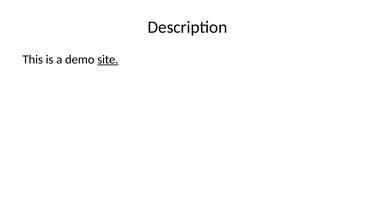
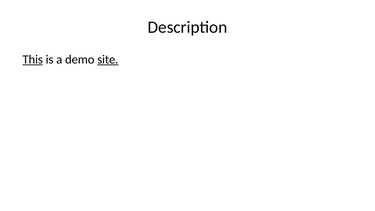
This underline: none -> present (33, 59)
